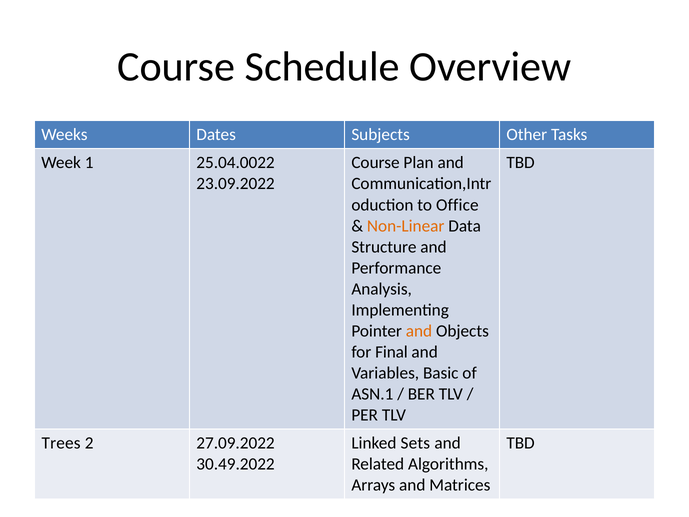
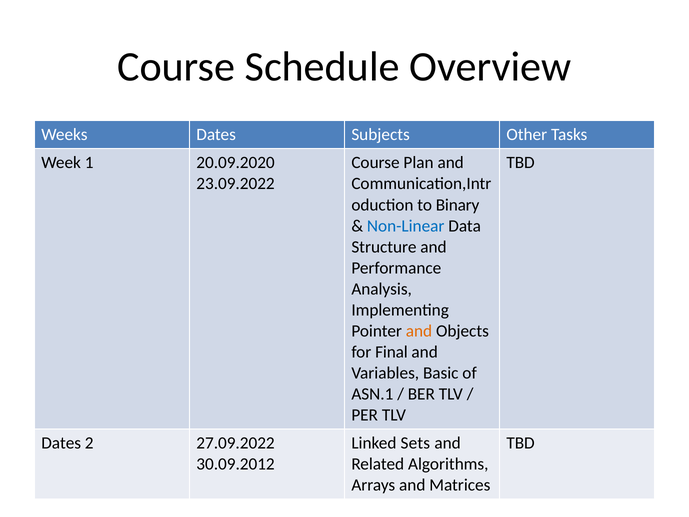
25.04.0022: 25.04.0022 -> 20.09.2020 (236, 163)
Office: Office -> Binary (458, 205)
Non-Linear colour: orange -> blue (406, 226)
Trees: Trees -> Dates (61, 443)
30.49.2022: 30.49.2022 -> 30.09.2012 (236, 464)
